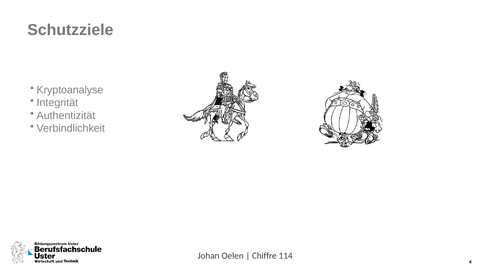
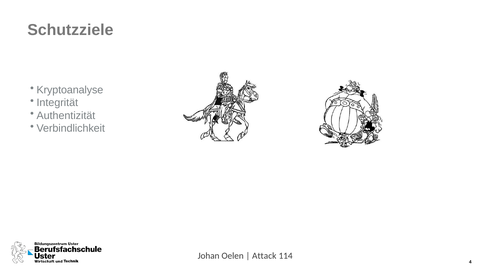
Chiffre: Chiffre -> Attack (264, 256)
